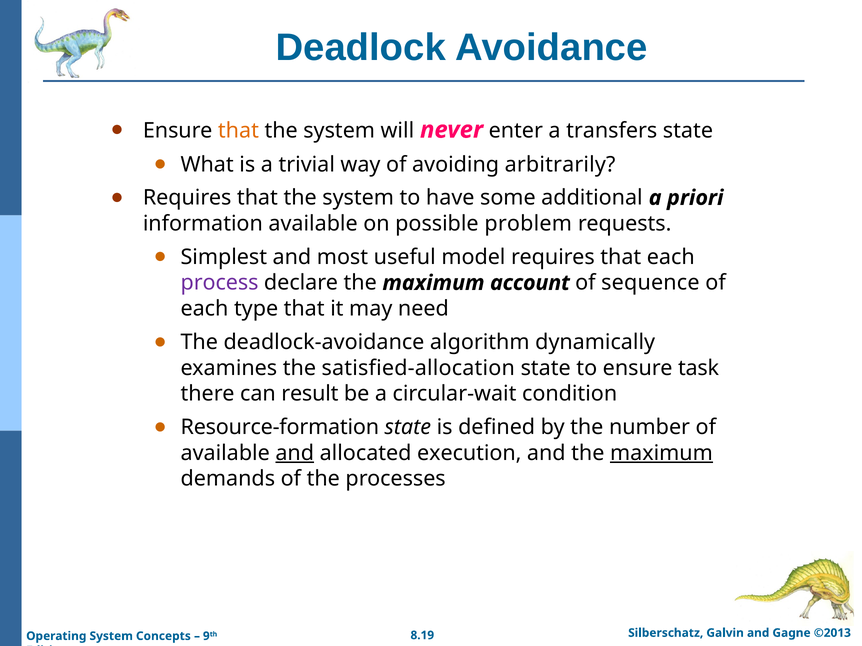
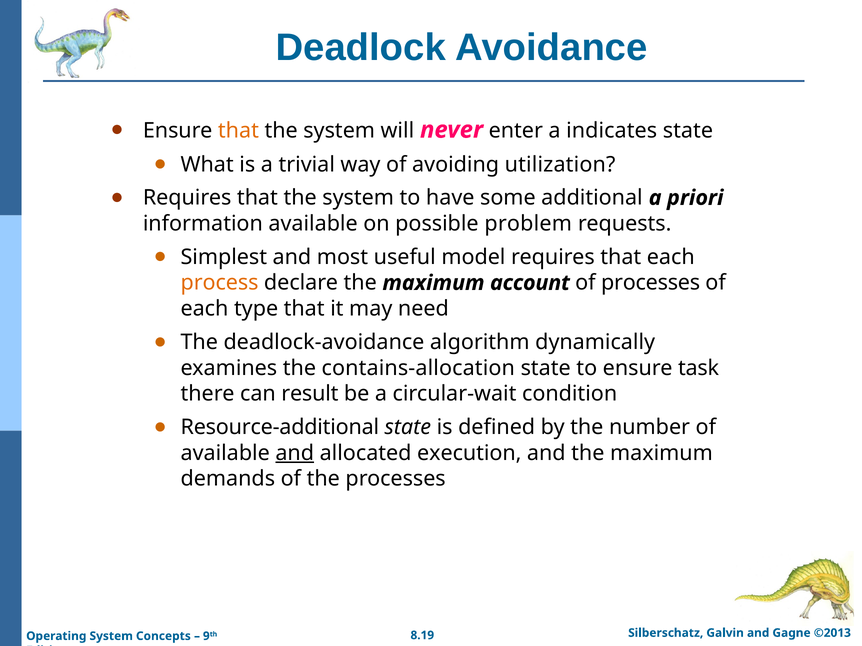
transfers: transfers -> indicates (612, 131)
arbitrarily: arbitrarily -> utilization (560, 165)
process colour: purple -> orange (220, 283)
of sequence: sequence -> processes (651, 283)
satisfied-allocation: satisfied-allocation -> contains-allocation (418, 368)
Resource-formation: Resource-formation -> Resource-additional (280, 427)
maximum underline: present -> none (661, 453)
